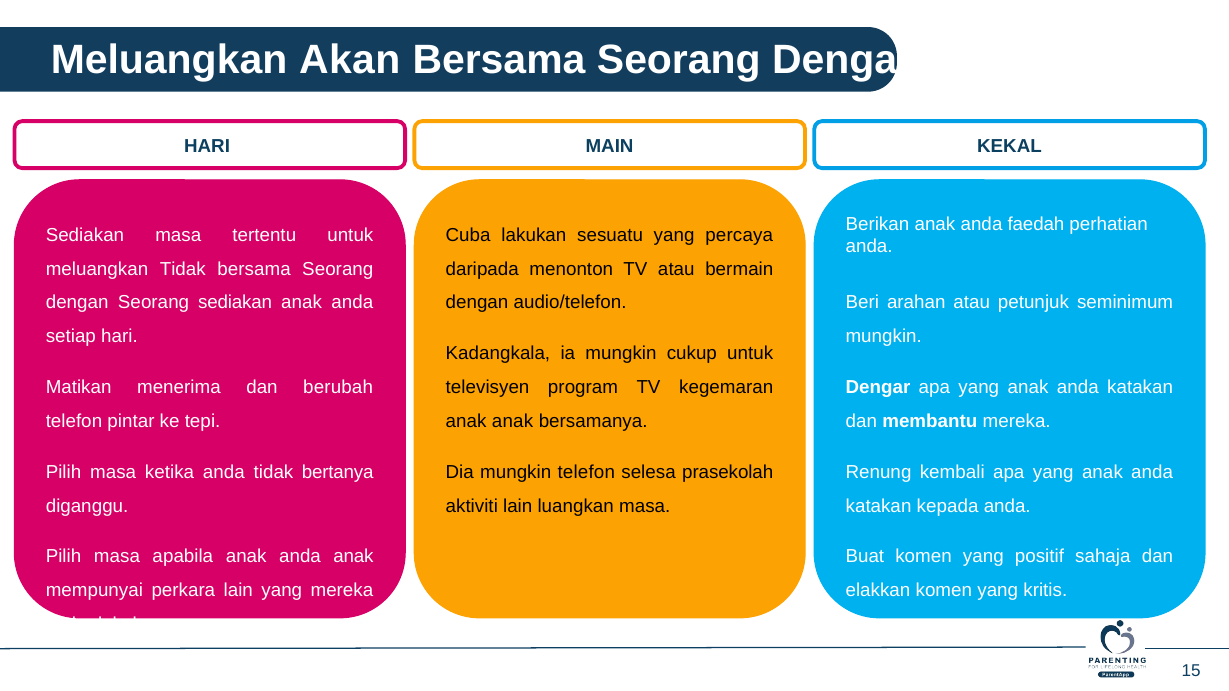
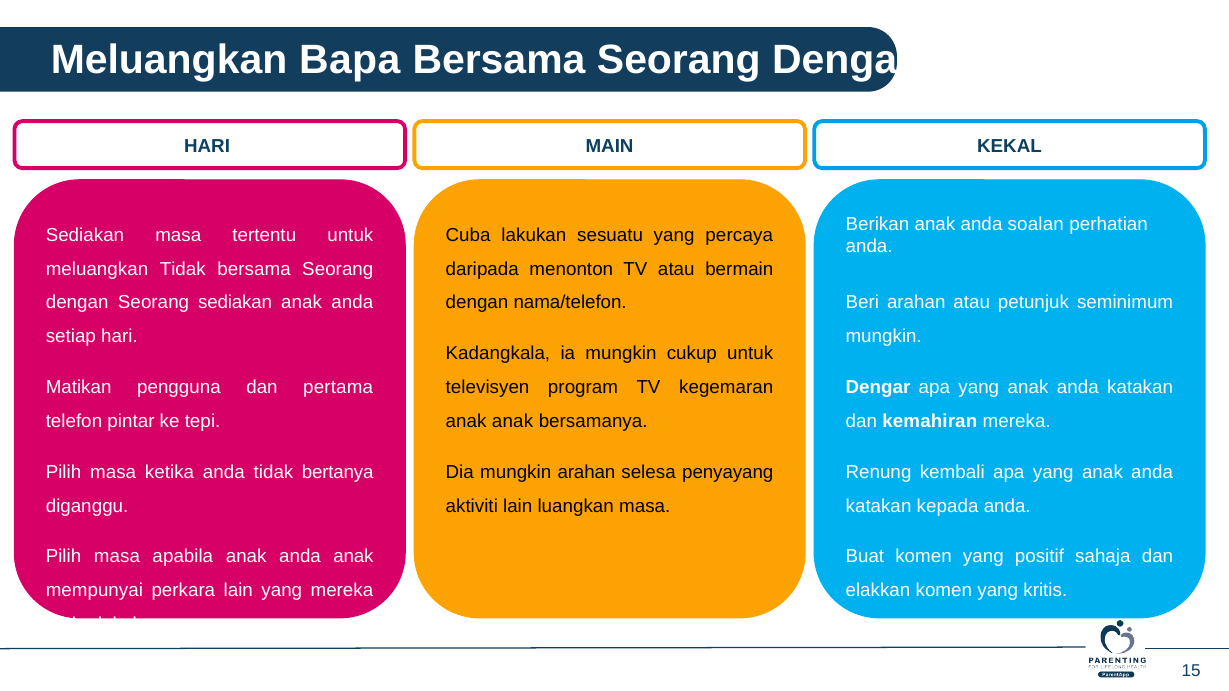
Akan: Akan -> Bapa (350, 60)
faedah: faedah -> soalan (1036, 224)
audio/telefon: audio/telefon -> nama/telefon (570, 303)
menerima: menerima -> pengguna (179, 388)
berubah: berubah -> pertama (338, 388)
membantu: membantu -> kemahiran (930, 421)
mungkin telefon: telefon -> arahan (586, 472)
prasekolah: prasekolah -> penyayang (728, 472)
